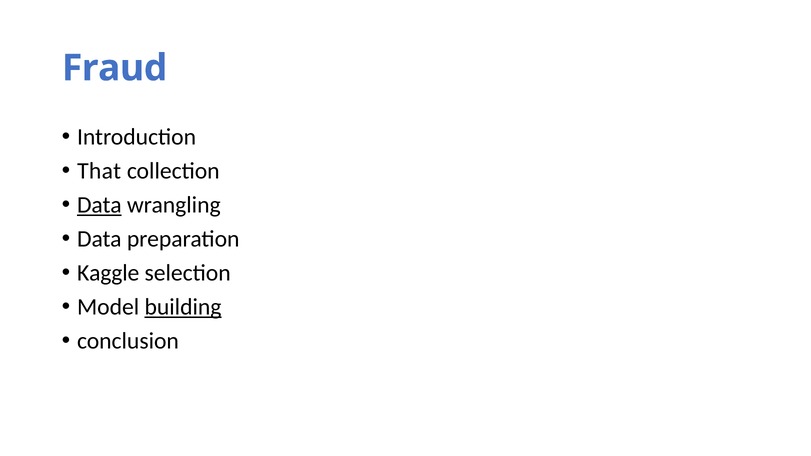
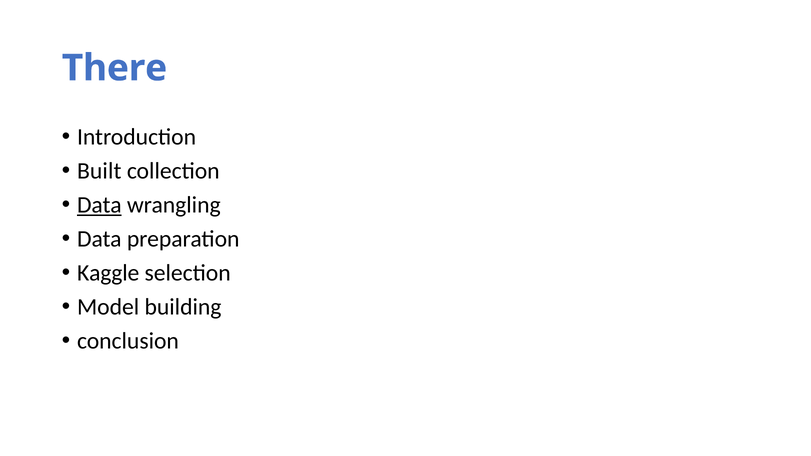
Fraud: Fraud -> There (115, 68)
That: That -> Built (99, 171)
building underline: present -> none (183, 307)
